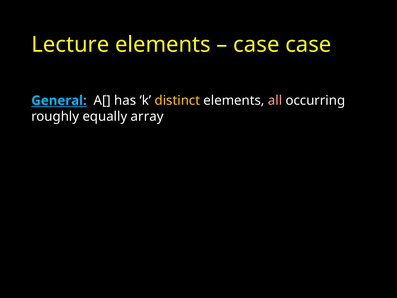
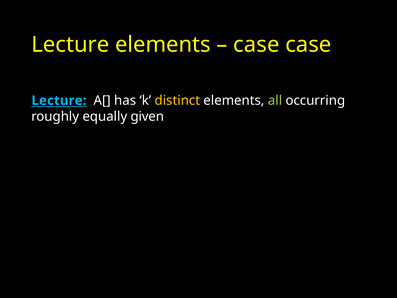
General: General -> Lecture (59, 100)
all colour: pink -> light green (275, 100)
array: array -> given (147, 116)
